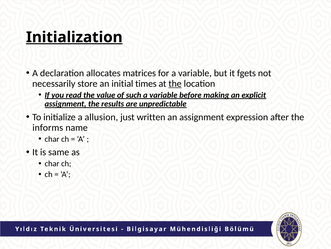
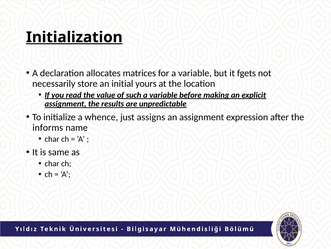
times: times -> yours (146, 83)
the underline: present -> none (175, 83)
allusion: allusion -> whence (101, 117)
written: written -> assigns (151, 117)
